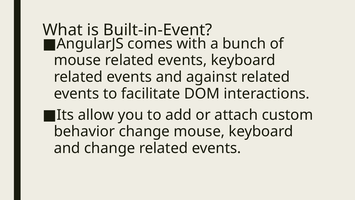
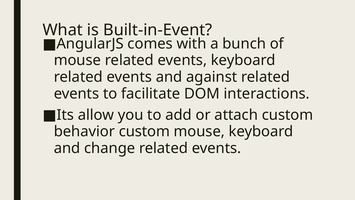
behavior change: change -> custom (144, 131)
